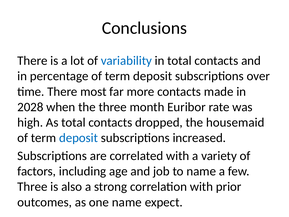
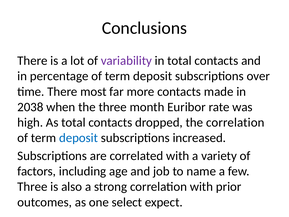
variability colour: blue -> purple (126, 61)
2028: 2028 -> 2038 (30, 107)
the housemaid: housemaid -> correlation (235, 122)
one name: name -> select (127, 202)
